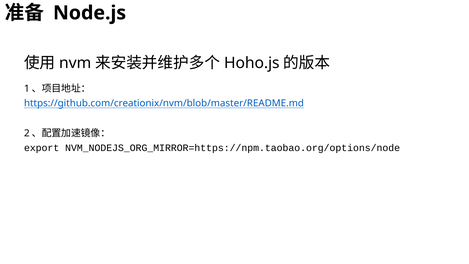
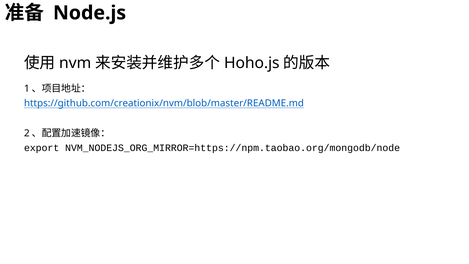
NVM_NODEJS_ORG_MIRROR=https://npm.taobao.org/options/node: NVM_NODEJS_ORG_MIRROR=https://npm.taobao.org/options/node -> NVM_NODEJS_ORG_MIRROR=https://npm.taobao.org/mongodb/node (233, 148)
